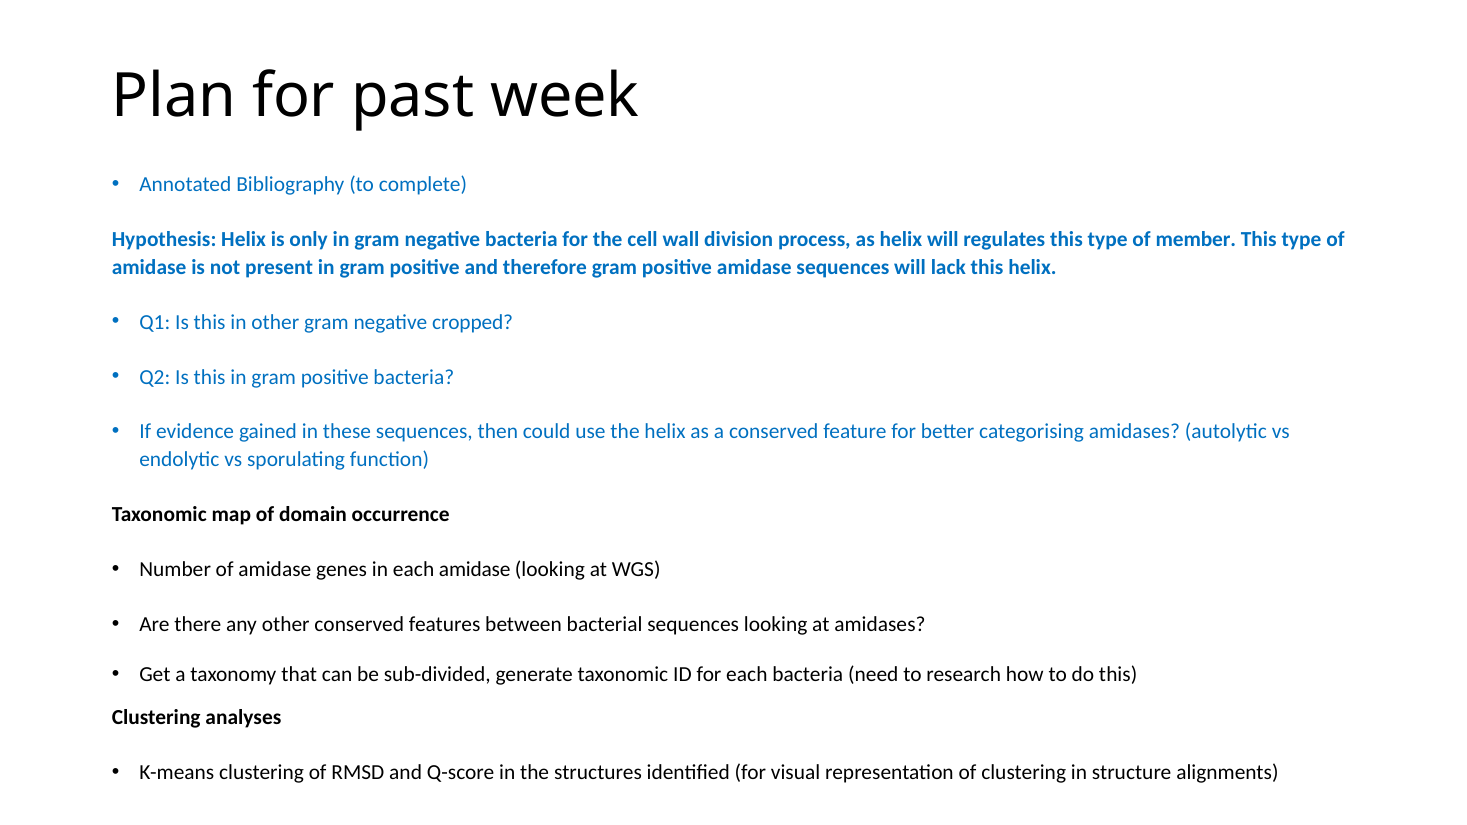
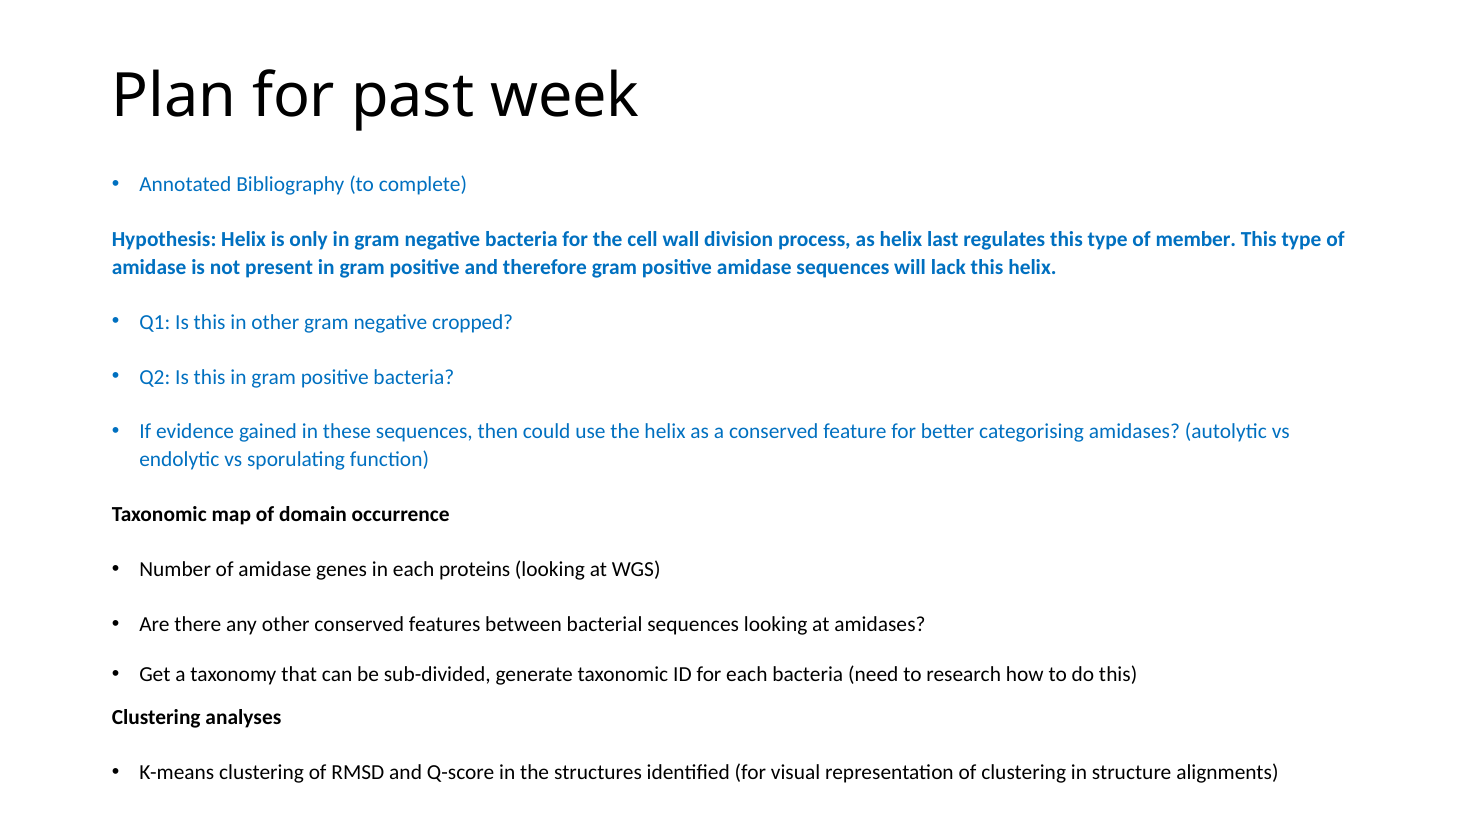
helix will: will -> last (943, 240)
each amidase: amidase -> proteins (475, 569)
